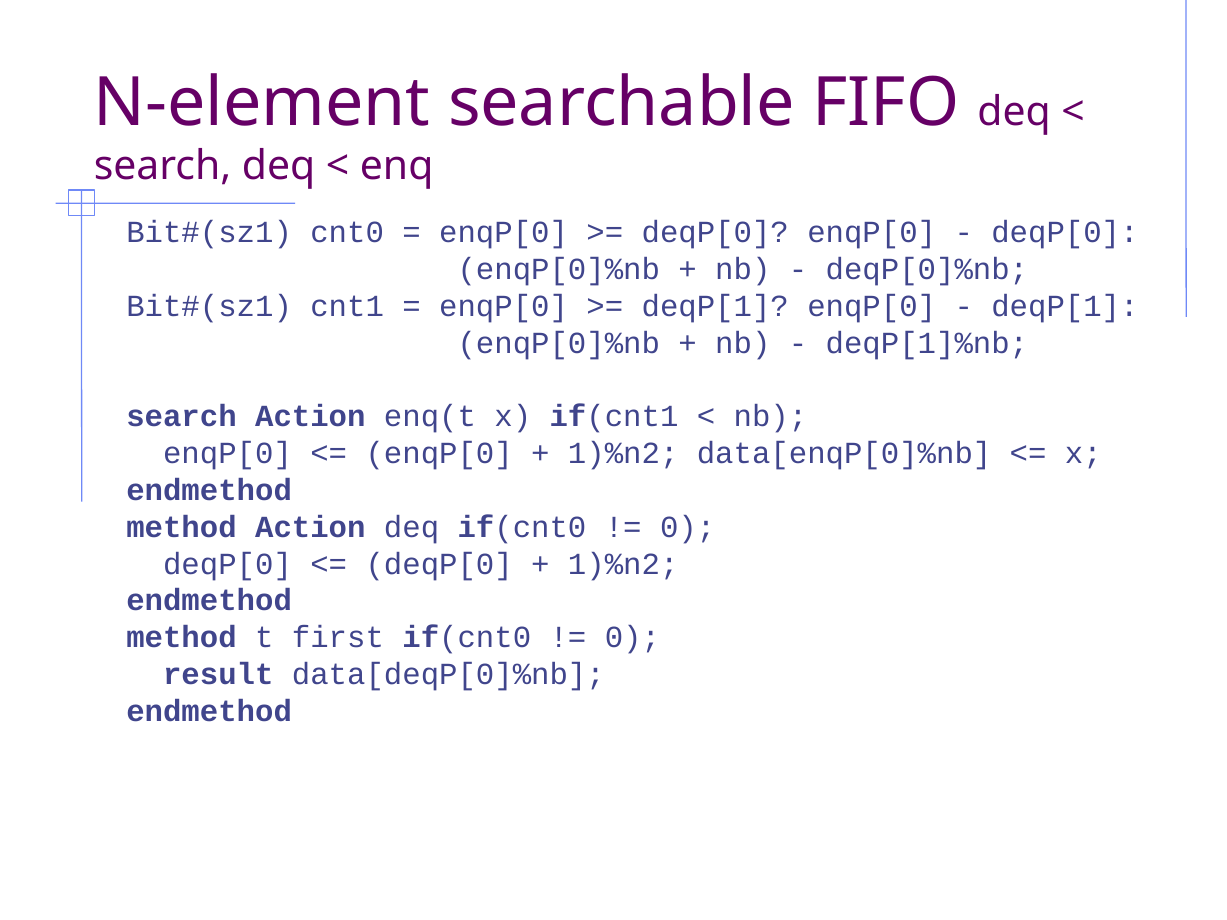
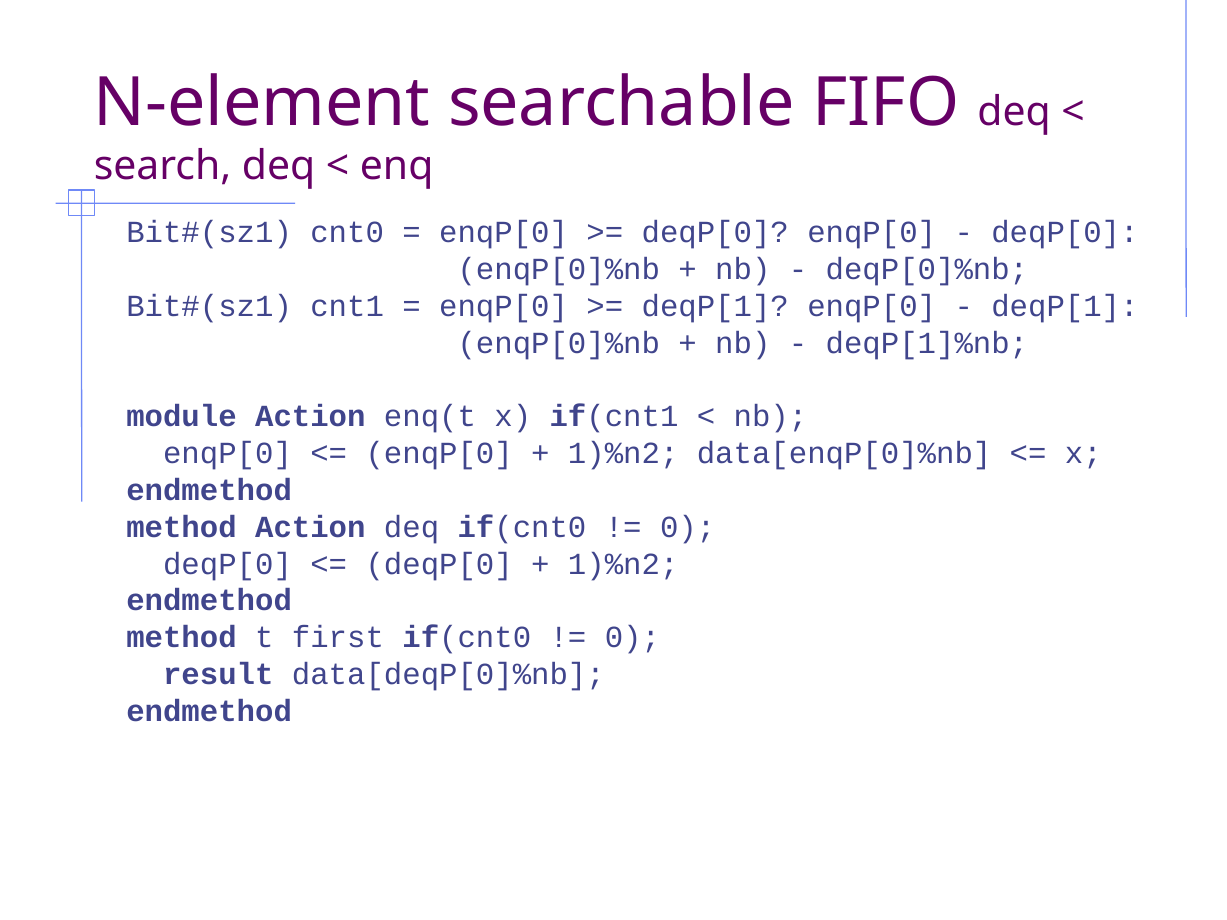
search: search -> module (181, 417)
